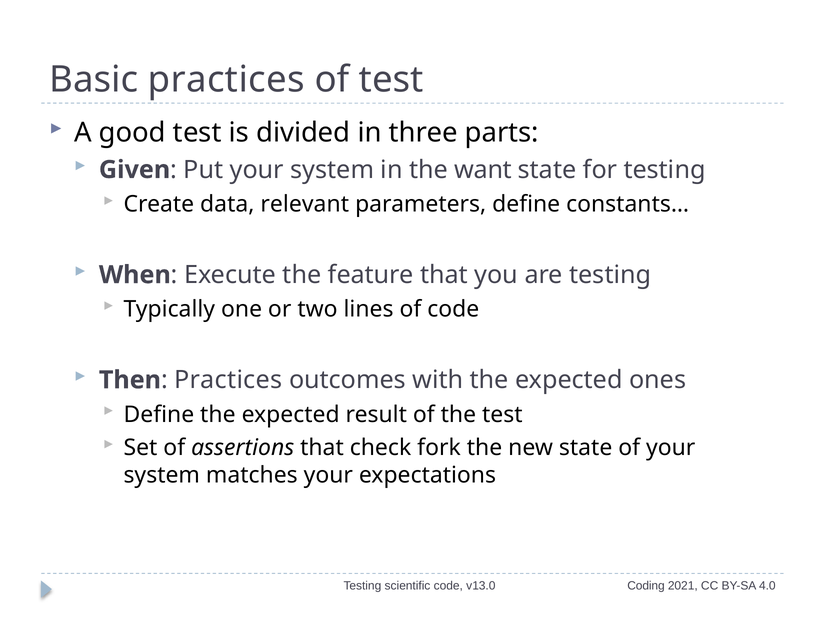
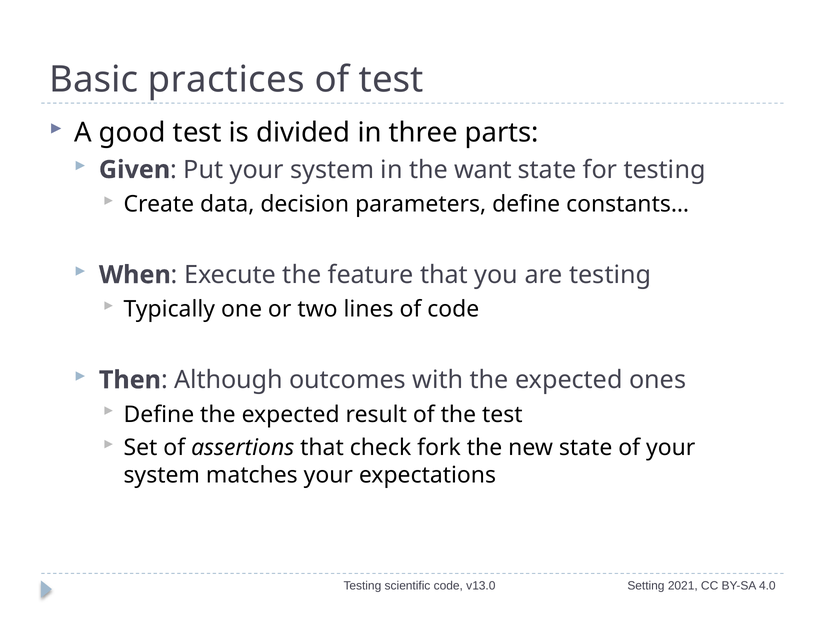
relevant: relevant -> decision (305, 204)
Practices: Practices -> Although (228, 380)
Coding: Coding -> Setting (646, 586)
